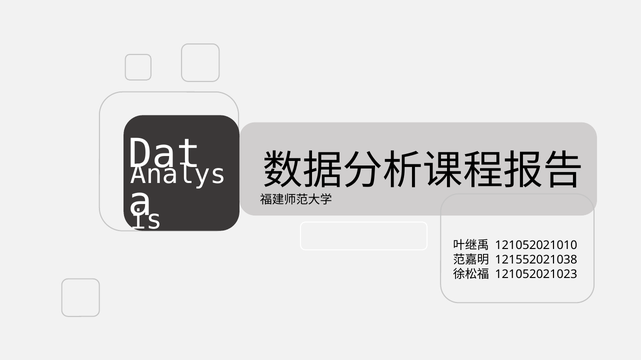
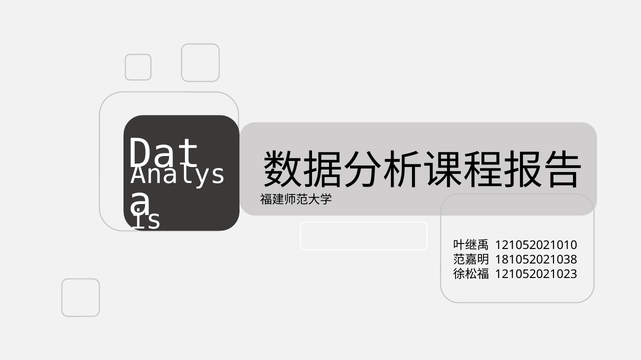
121552021038: 121552021038 -> 181052021038 (536, 260)
